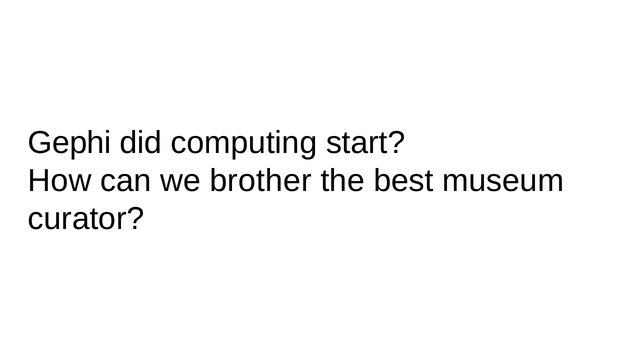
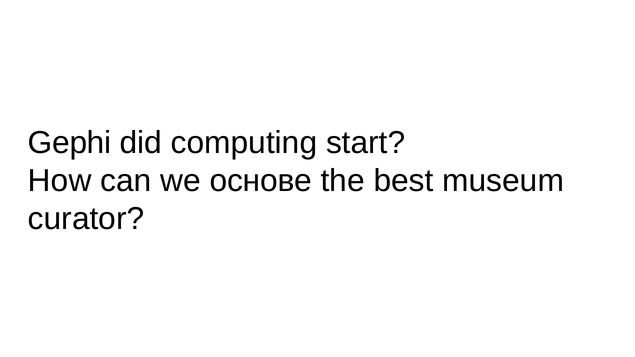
brother: brother -> основе (261, 181)
